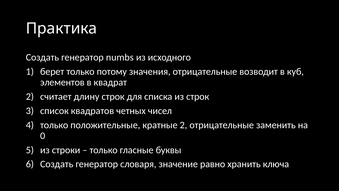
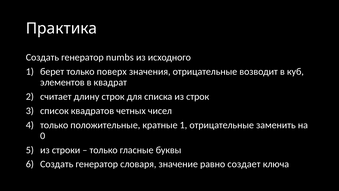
потому: потому -> поверх (112, 72)
кратные 2: 2 -> 1 (183, 125)
хранить: хранить -> создает (244, 164)
